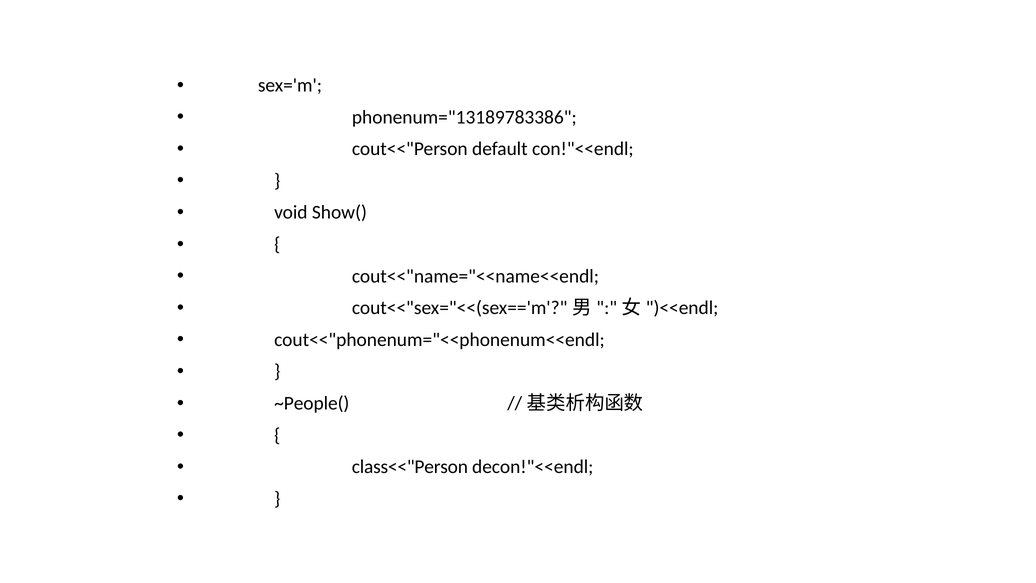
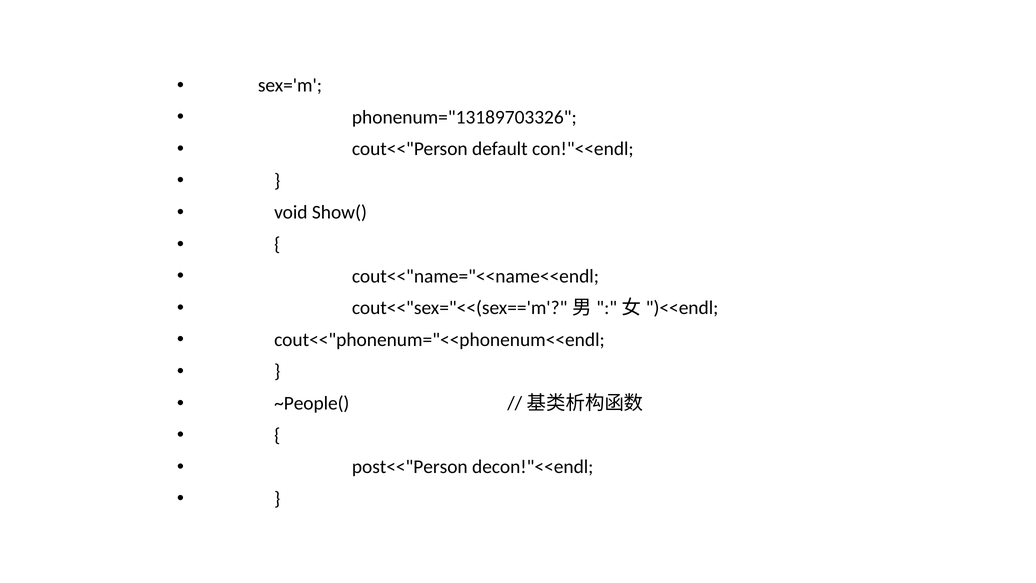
phonenum="13189783386: phonenum="13189783386 -> phonenum="13189703326 (464, 117)
class<<"Person: class<<"Person -> post<<"Person (410, 467)
